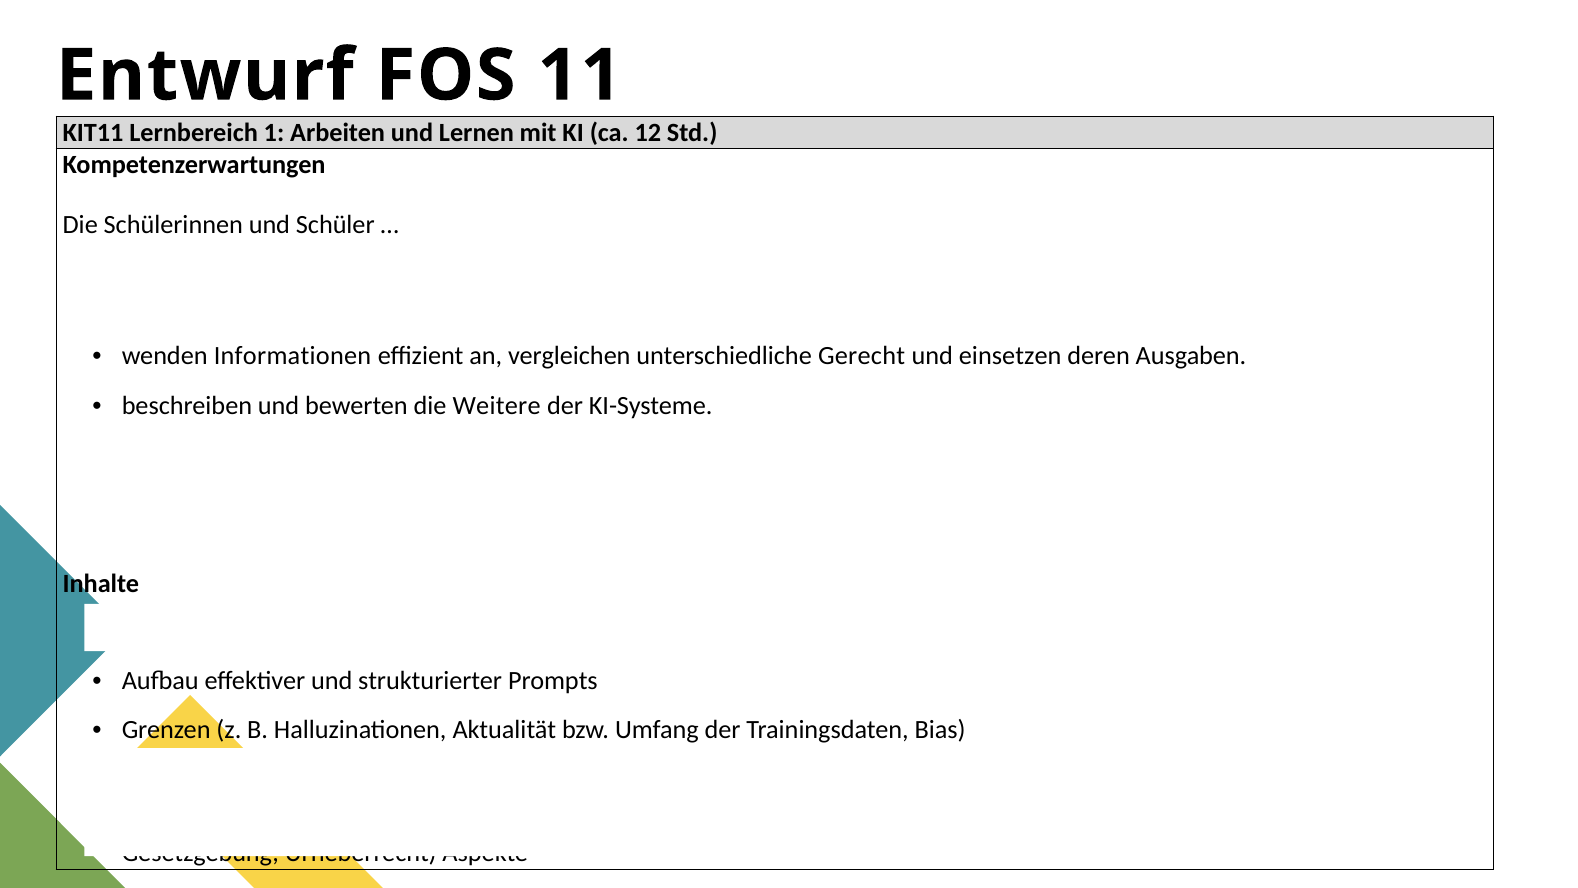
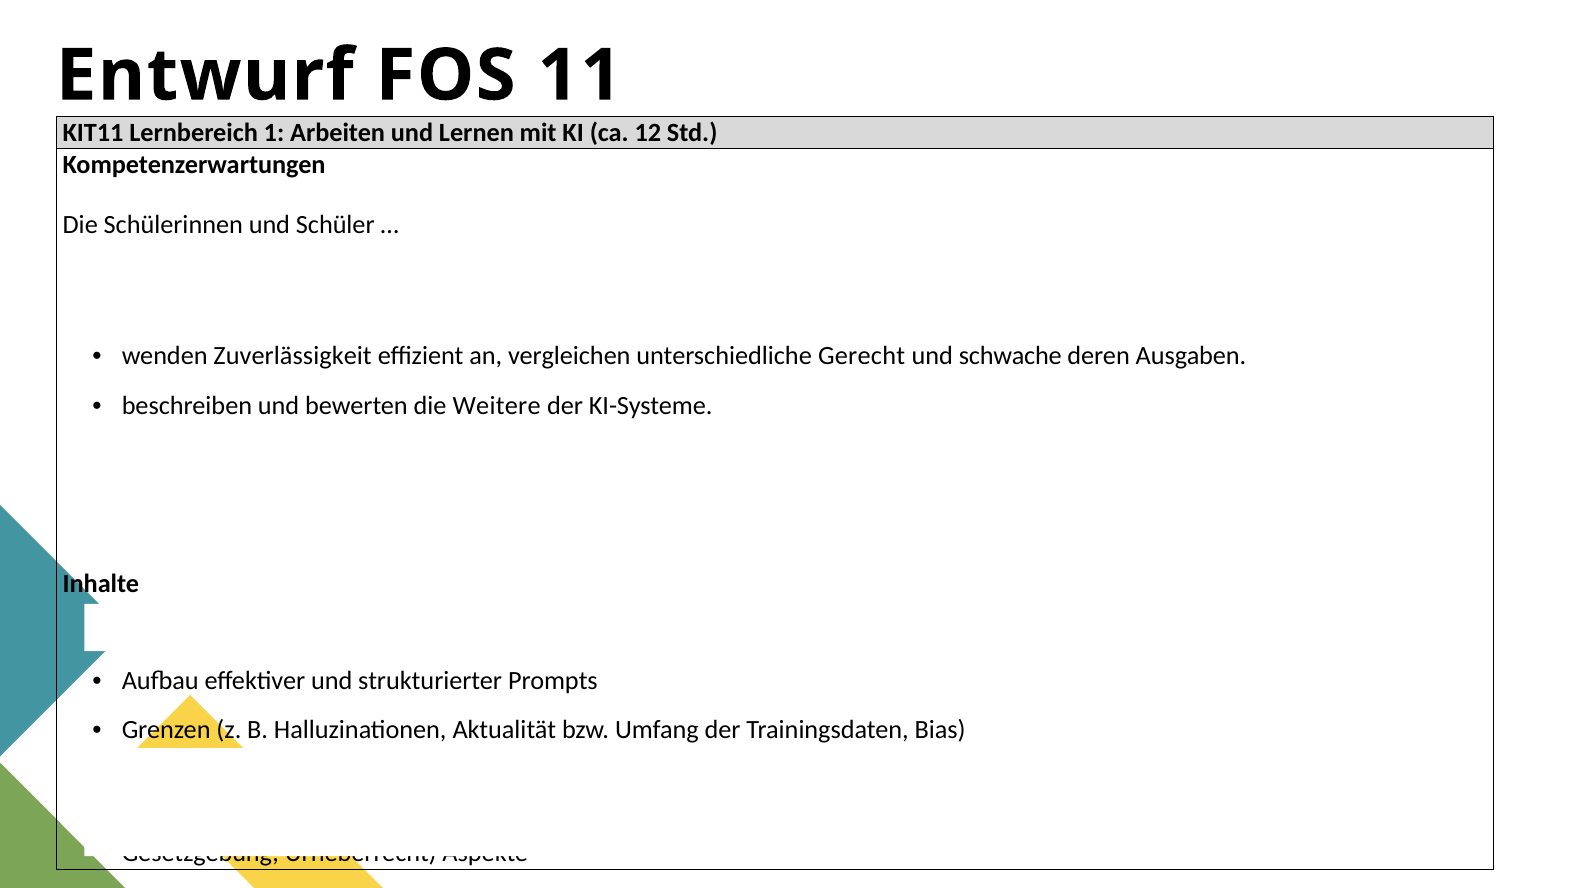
wenden Informationen: Informationen -> Zuverlässigkeit (293, 356)
einsetzen: einsetzen -> schwache (1010, 356)
